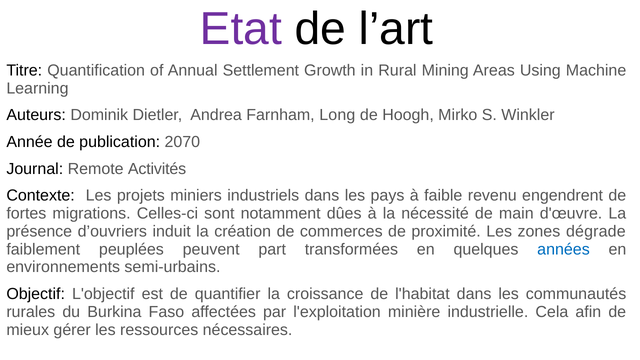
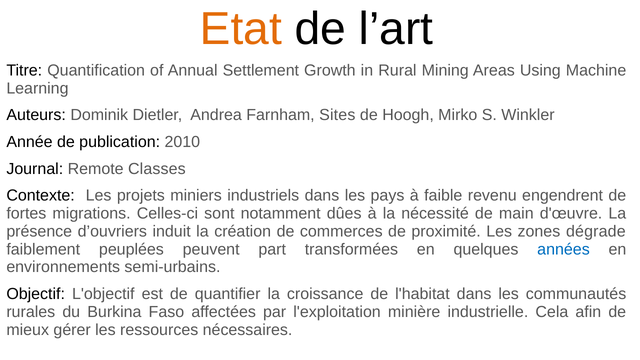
Etat colour: purple -> orange (241, 29)
Long: Long -> Sites (337, 115)
2070: 2070 -> 2010 (182, 142)
Activités: Activités -> Classes (157, 169)
